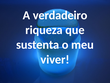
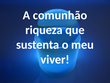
verdadeiro: verdadeiro -> comunhão (60, 15)
